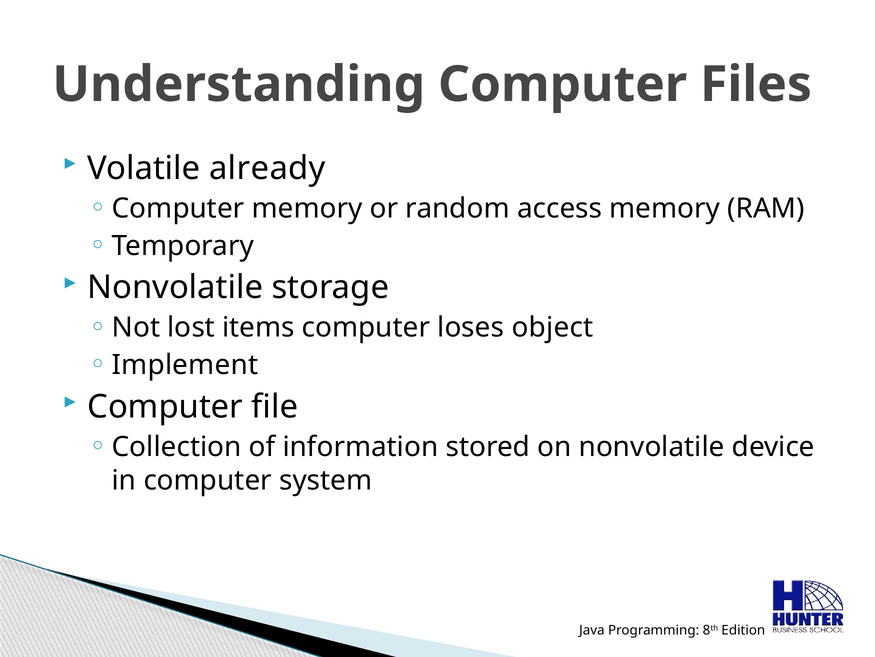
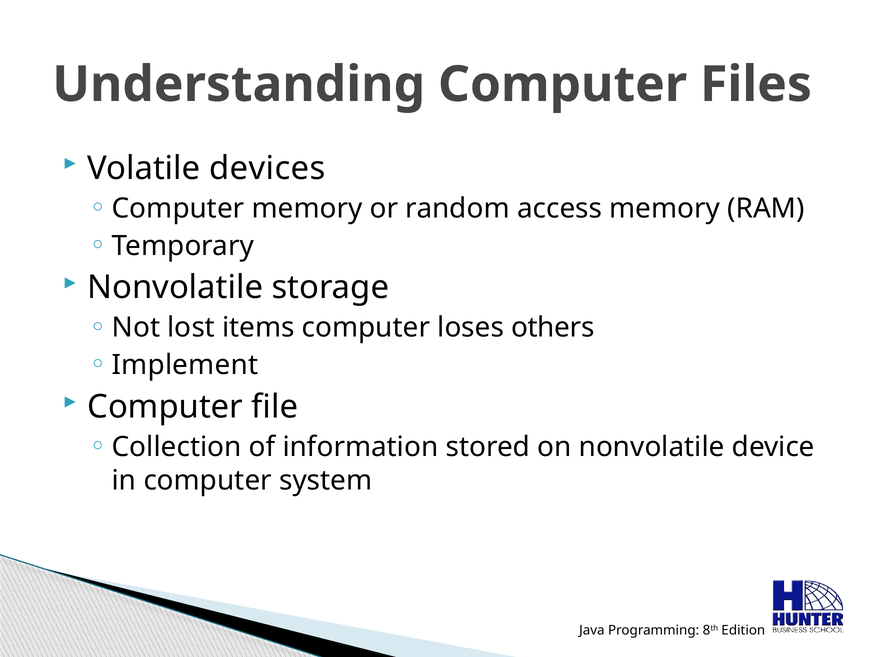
already: already -> devices (267, 168)
object: object -> others (553, 327)
